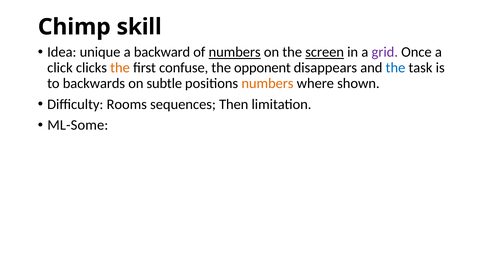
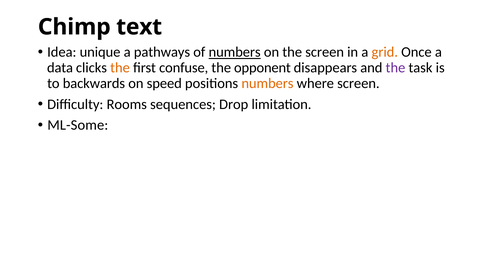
skill: skill -> text (139, 27)
backward: backward -> pathways (162, 52)
screen underline: present -> none (325, 52)
grid colour: purple -> orange (385, 52)
click: click -> data (60, 68)
the colour: blue -> purple (395, 68)
subtle: subtle -> speed (164, 83)
where shown: shown -> screen (358, 83)
Then: Then -> Drop (234, 104)
